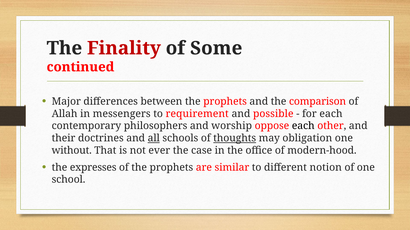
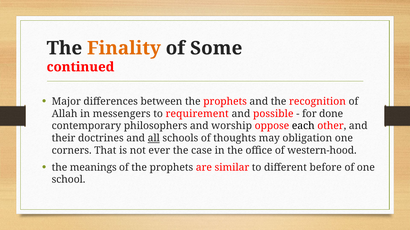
Finality colour: red -> orange (124, 48)
comparison: comparison -> recognition (317, 102)
for each: each -> done (331, 114)
thoughts underline: present -> none (235, 139)
without: without -> corners (72, 151)
modern-hood: modern-hood -> western-hood (322, 151)
expresses: expresses -> meanings (93, 168)
notion: notion -> before (326, 168)
